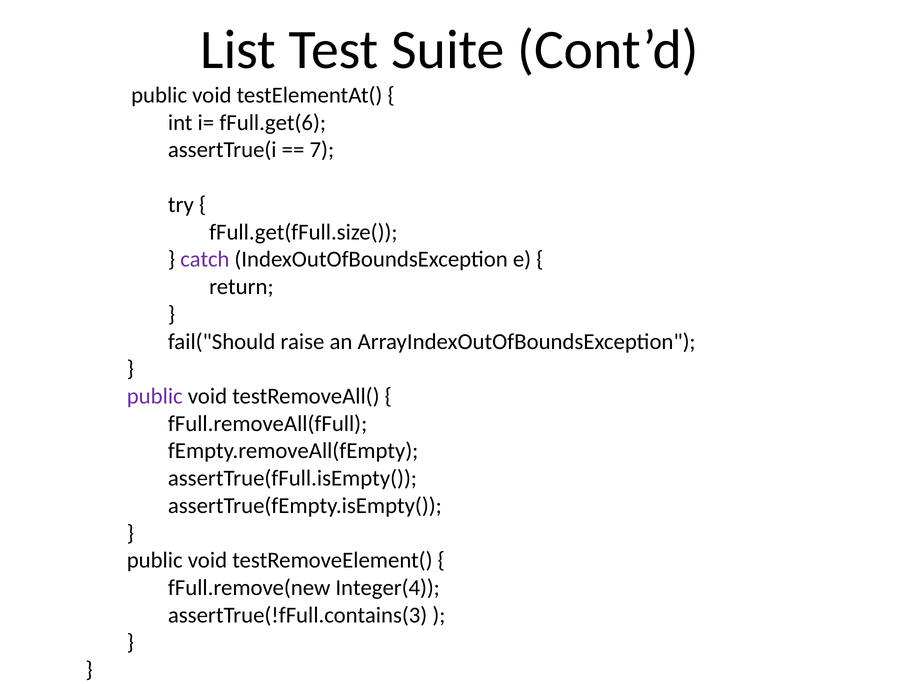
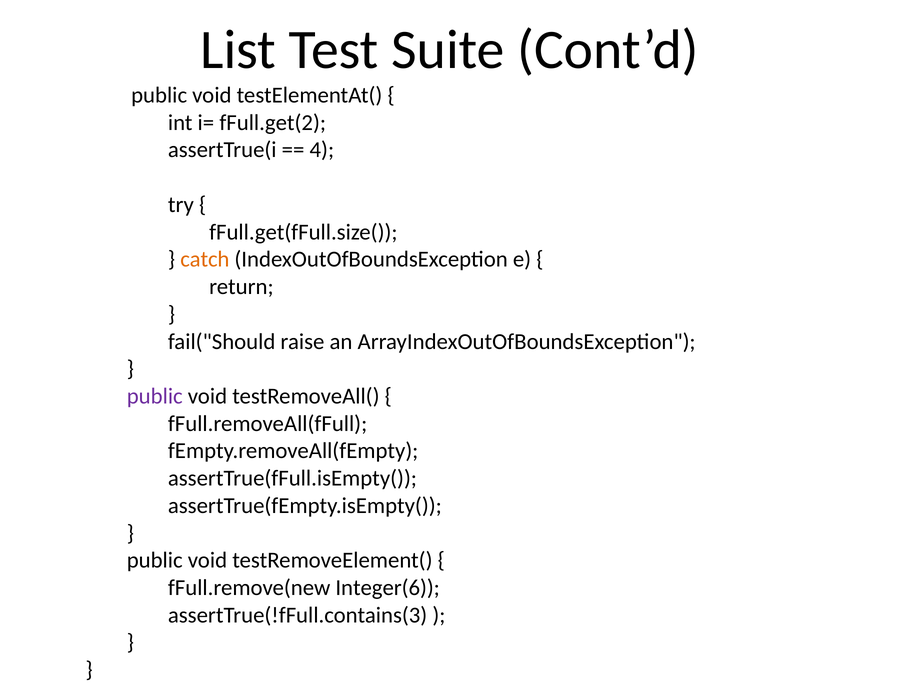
fFull.get(6: fFull.get(6 -> fFull.get(2 (273, 123)
7: 7 -> 4 (322, 150)
catch colour: purple -> orange (205, 259)
Integer(4: Integer(4 -> Integer(6 (388, 588)
